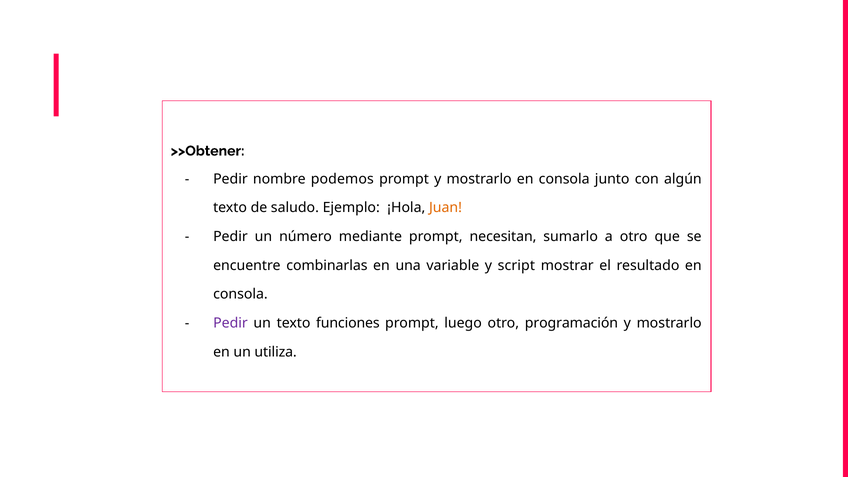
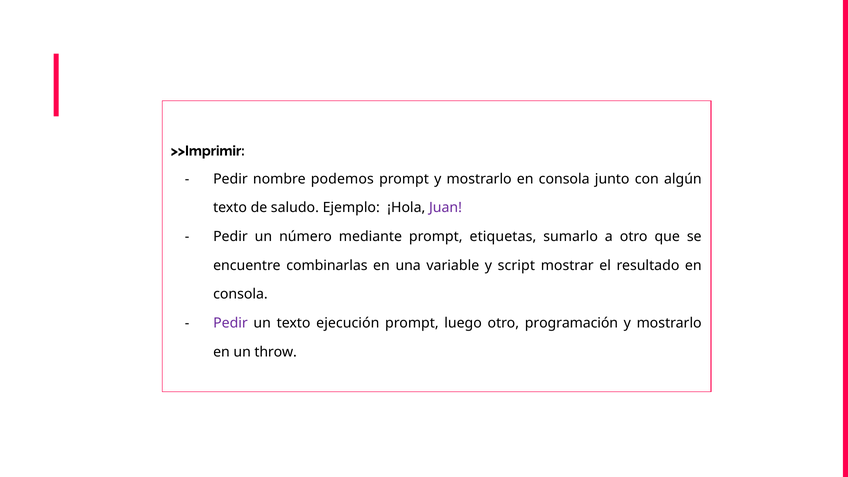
>>Obtener: >>Obtener -> >>Imprimir (208, 151)
Juan colour: orange -> purple (446, 208)
necesitan: necesitan -> etiquetas (503, 237)
funciones: funciones -> ejecución (348, 323)
utiliza: utiliza -> throw (276, 352)
